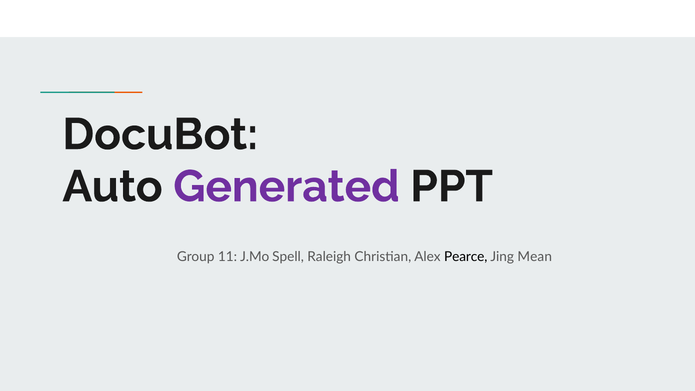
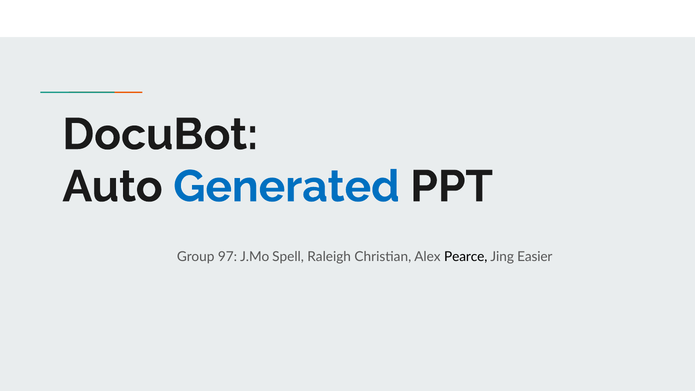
Generated colour: purple -> blue (286, 187)
11: 11 -> 97 (228, 257)
Mean: Mean -> Easier (535, 257)
